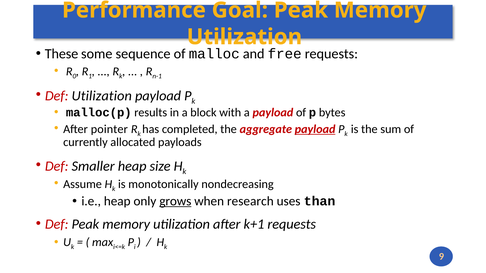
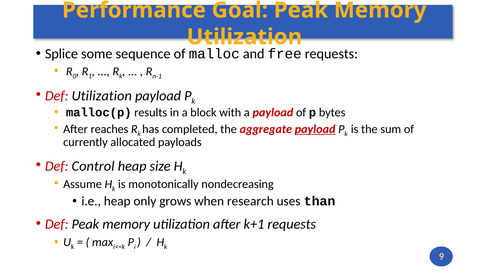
These: These -> Splice (61, 54)
pointer: pointer -> reaches (109, 129)
Smaller: Smaller -> Control (93, 166)
grows underline: present -> none (175, 201)
